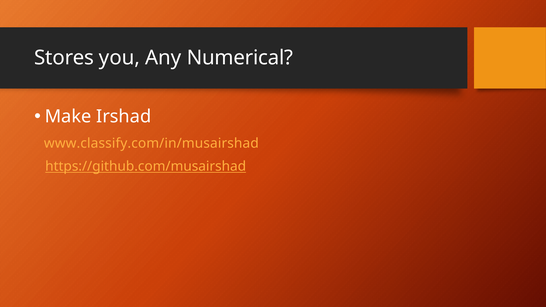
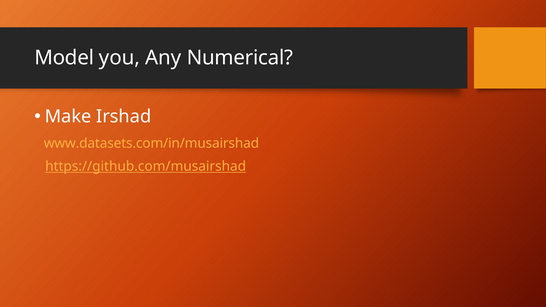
Stores: Stores -> Model (64, 58)
www.classify.com/in/musairshad: www.classify.com/in/musairshad -> www.datasets.com/in/musairshad (151, 143)
